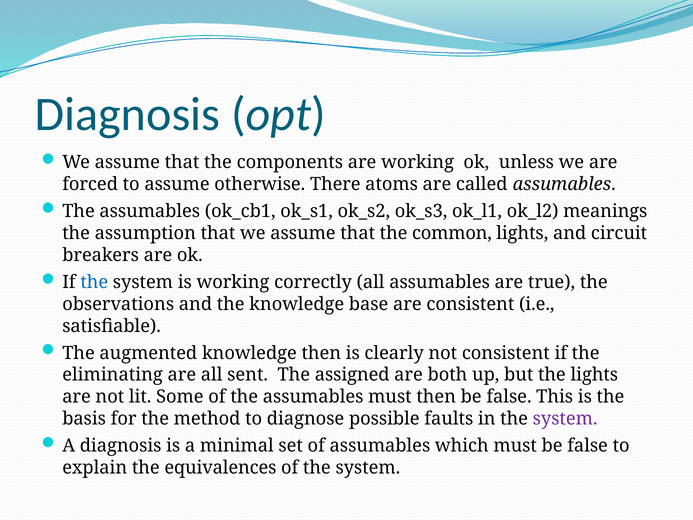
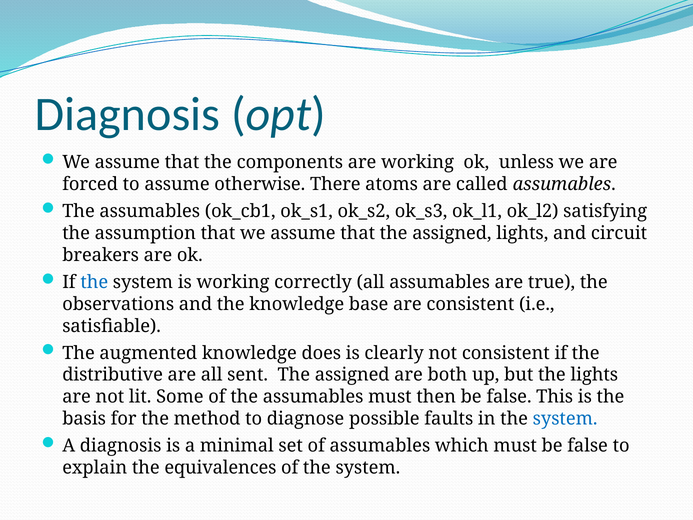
meanings: meanings -> satisfying (605, 211)
that the common: common -> assigned (452, 233)
knowledge then: then -> does (321, 353)
eliminating: eliminating -> distributive (113, 375)
system colour: purple -> blue (565, 419)
